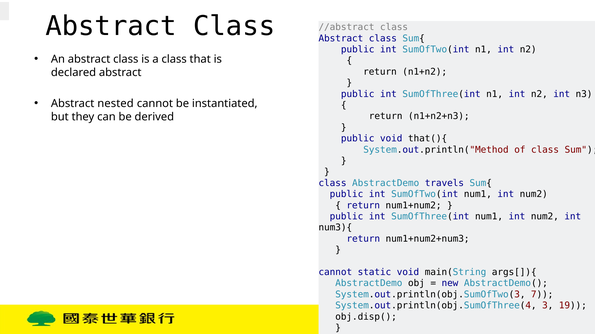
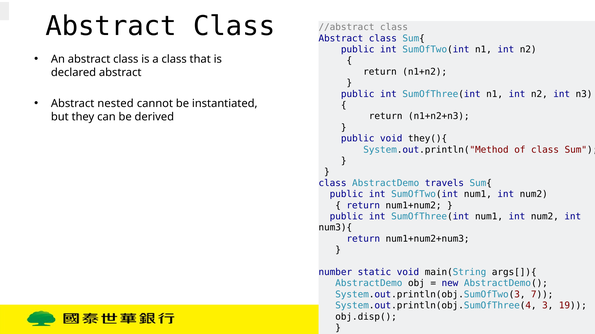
that(){: that(){ -> they(){ (428, 139)
cannot: cannot -> number (335, 273)
